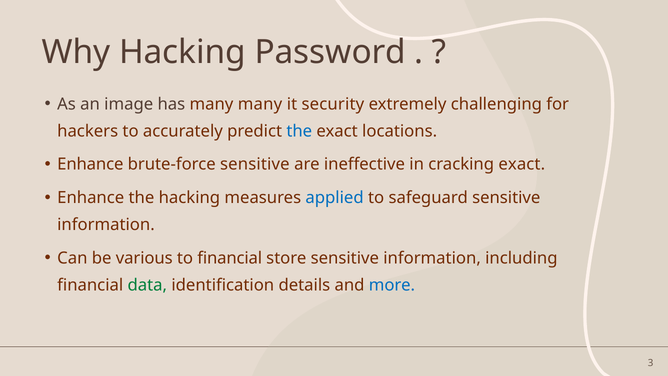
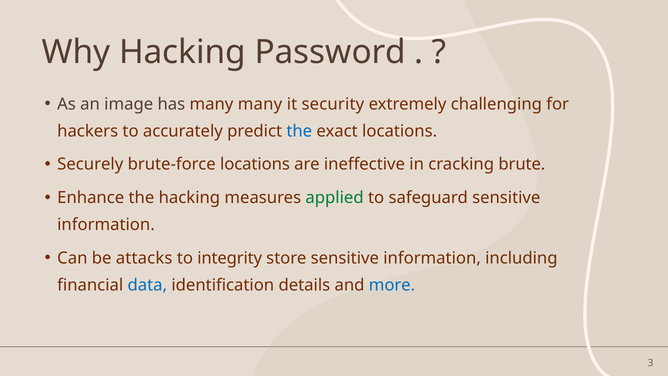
Enhance: Enhance -> Securely (90, 164)
brute-force sensitive: sensitive -> locations (255, 164)
cracking exact: exact -> brute (522, 164)
applied colour: blue -> green (335, 198)
various: various -> attacks (144, 258)
to financial: financial -> integrity (230, 258)
data colour: green -> blue (147, 285)
